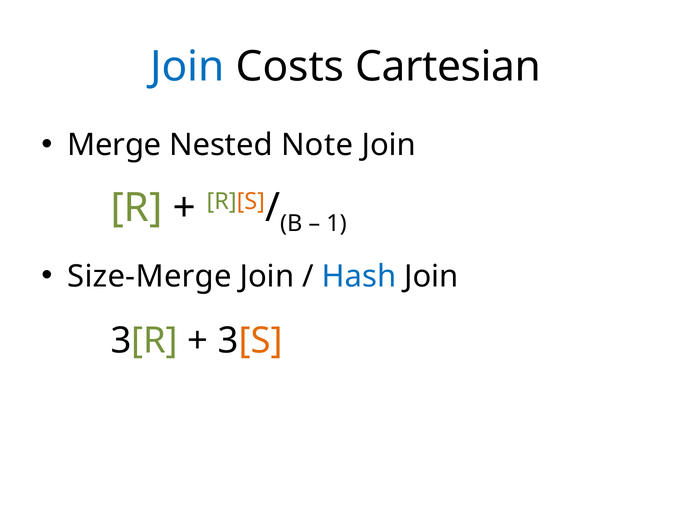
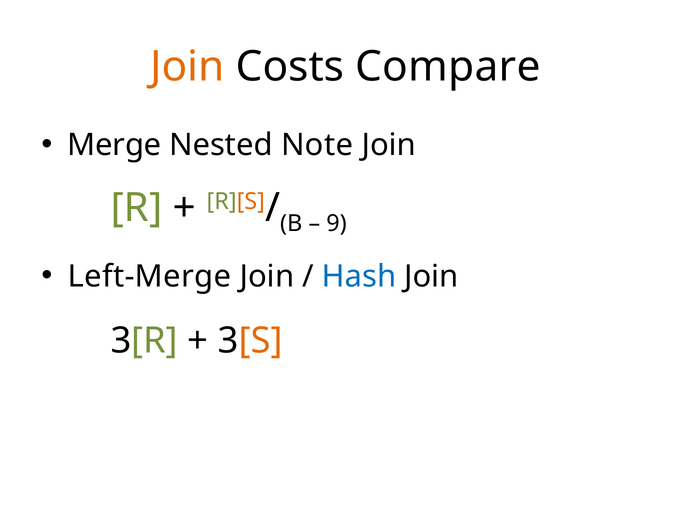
Join colour: blue -> orange (187, 67)
Cartesian: Cartesian -> Compare (448, 67)
1: 1 -> 9 (337, 224)
Size-Merge: Size-Merge -> Left-Merge (149, 277)
